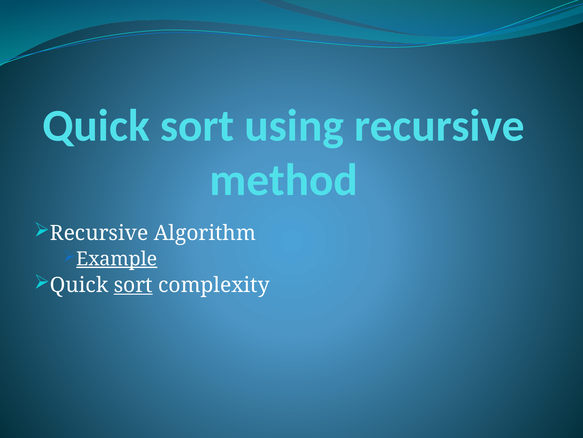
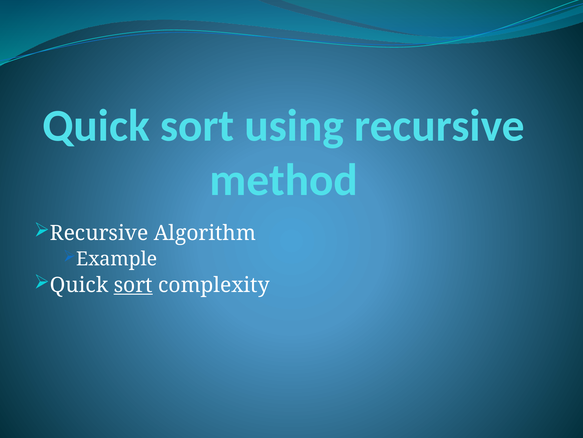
Example underline: present -> none (117, 259)
